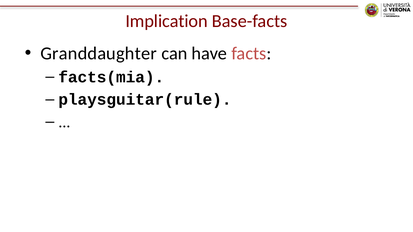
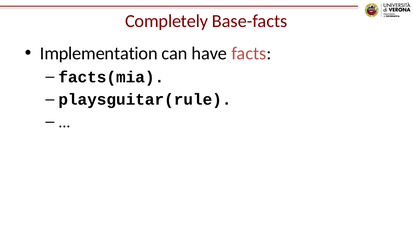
Implication: Implication -> Completely (167, 21)
Granddaughter: Granddaughter -> Implementation (99, 54)
